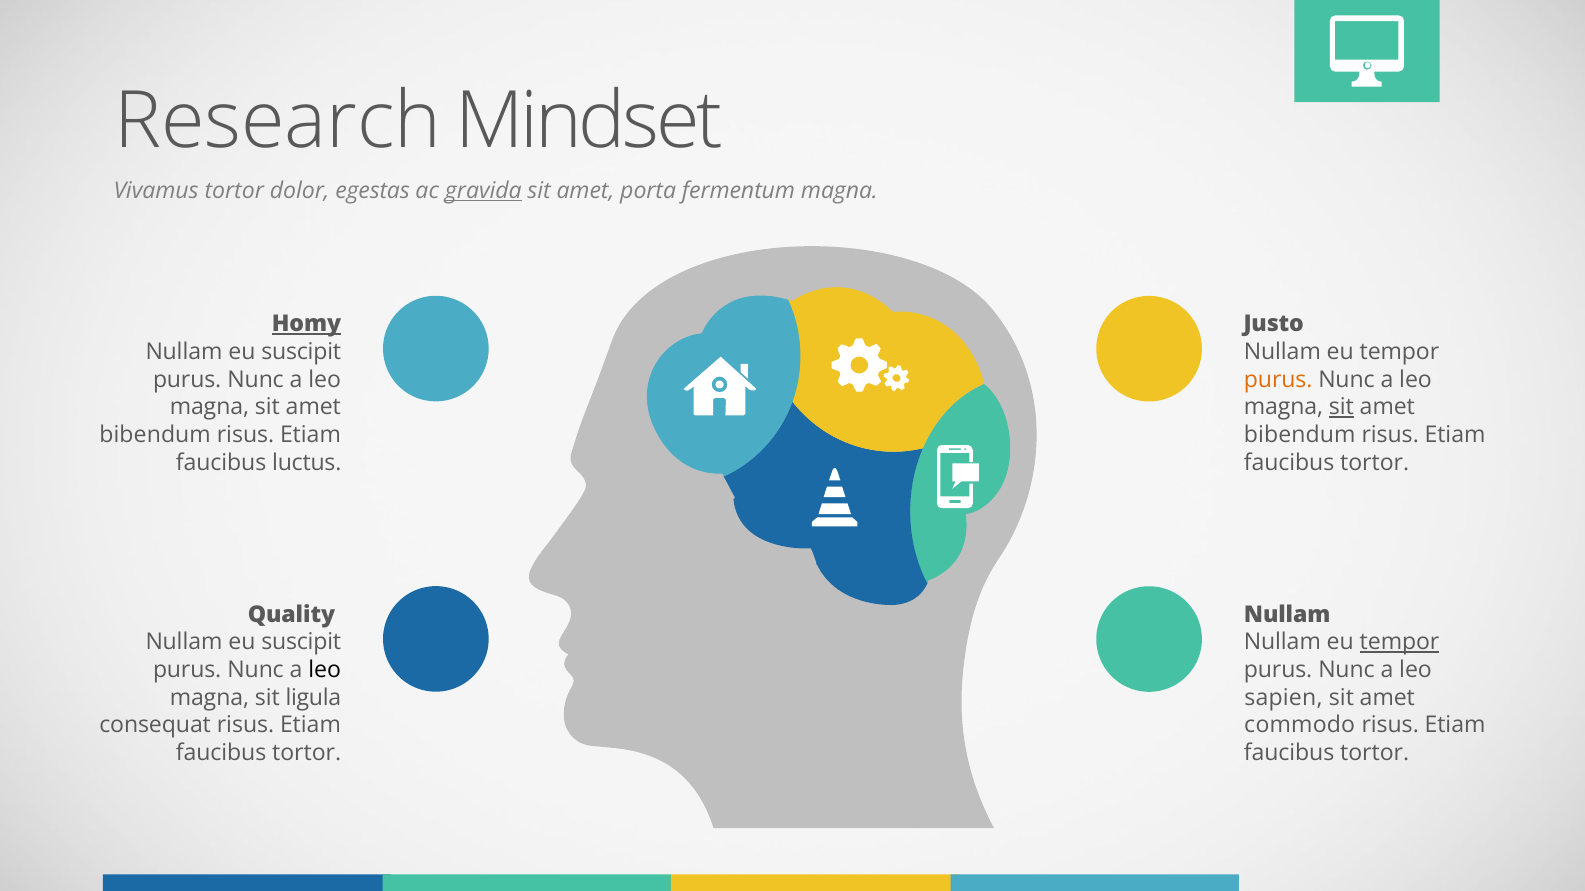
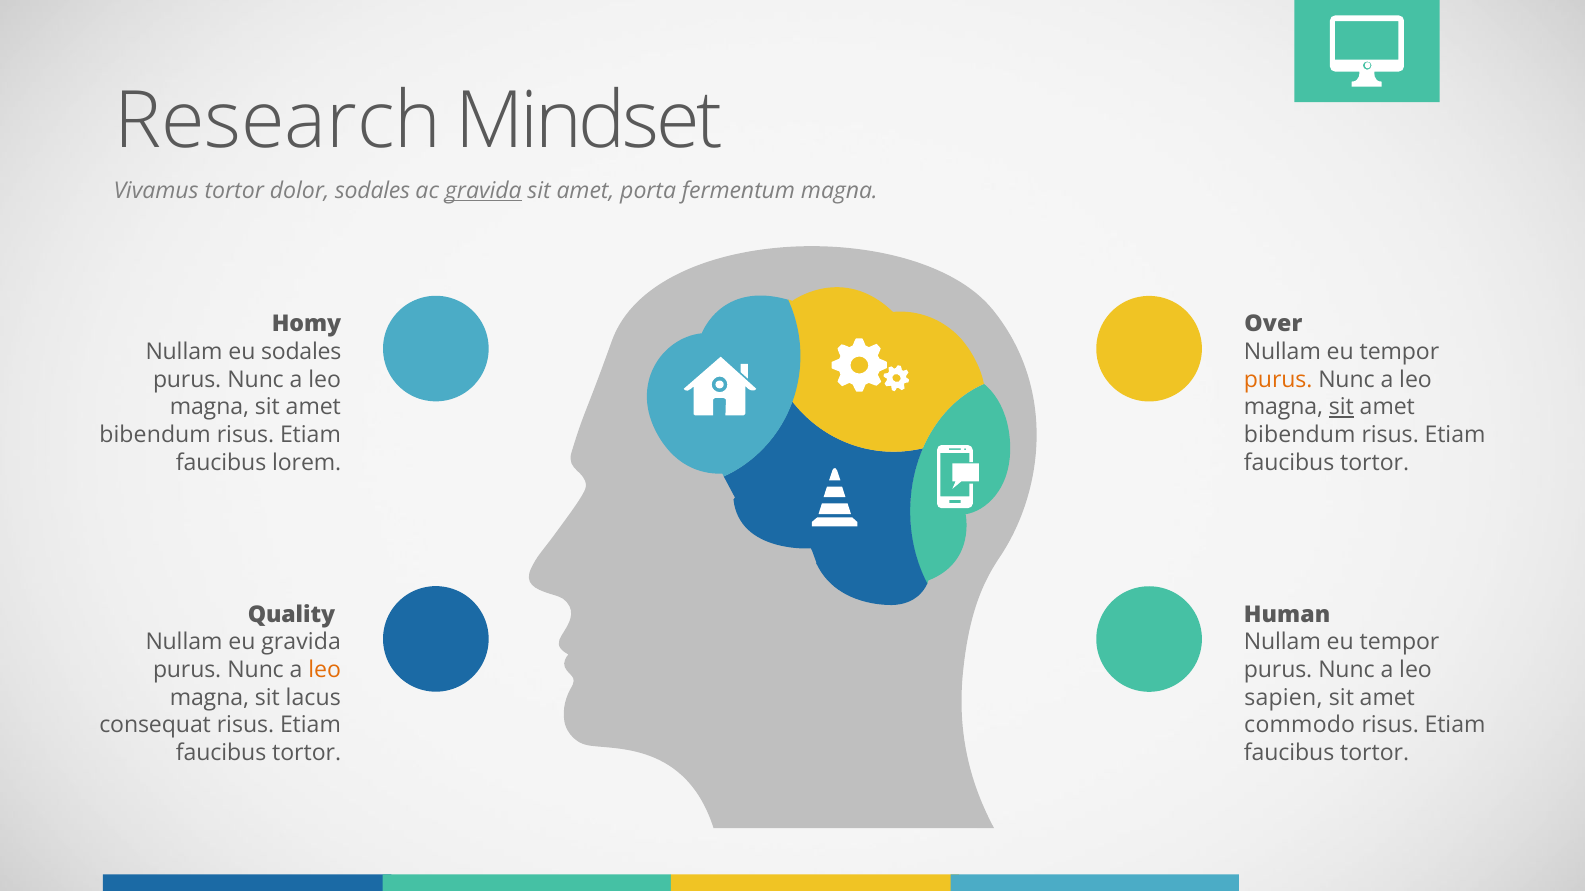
dolor egestas: egestas -> sodales (373, 191)
Homy underline: present -> none (307, 324)
Justo: Justo -> Over (1273, 324)
suscipit: suscipit -> sodales (301, 352)
luctus: luctus -> lorem (307, 463)
Nullam: Nullam -> Human (1287, 615)
suscipit: suscipit -> gravida (301, 643)
tempor underline: present -> none (1400, 643)
leo colour: black -> orange (325, 670)
ligula: ligula -> lacus (313, 698)
